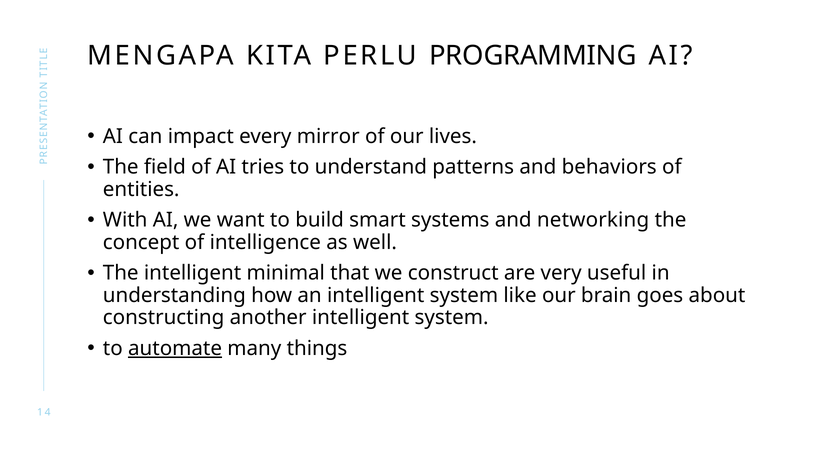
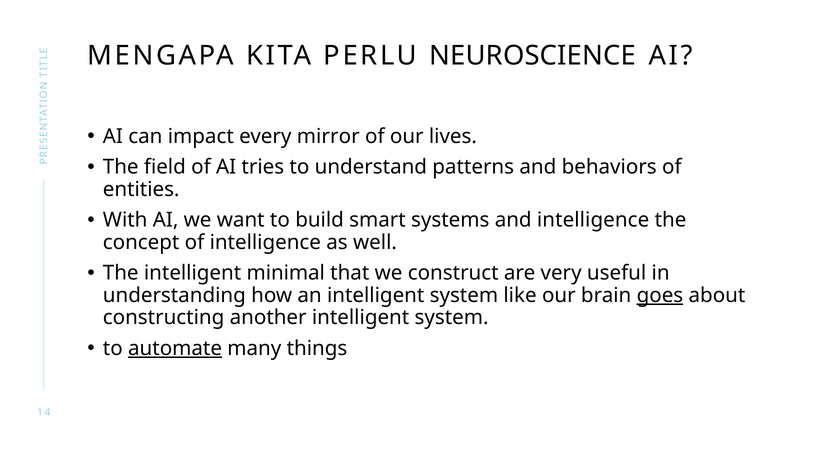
PROGRAMMING: PROGRAMMING -> NEUROSCIENCE (533, 56)
and networking: networking -> intelligence (593, 220)
goes underline: none -> present (660, 295)
